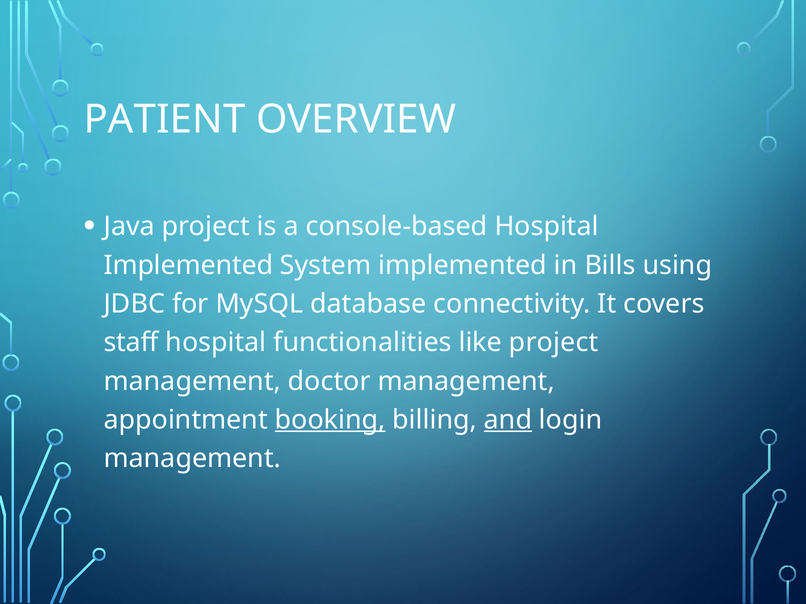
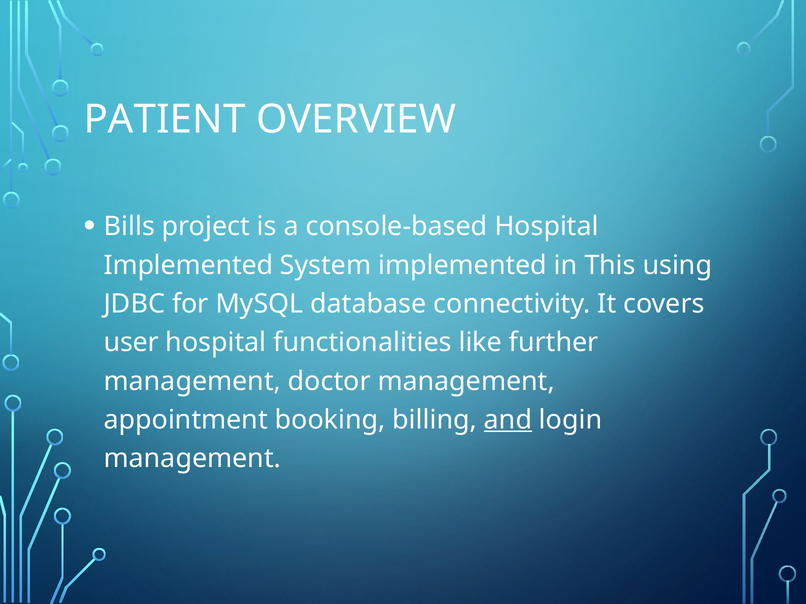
Java: Java -> Bills (129, 227)
Bills: Bills -> This (610, 265)
staff: staff -> user (131, 343)
like project: project -> further (554, 343)
booking underline: present -> none (330, 420)
